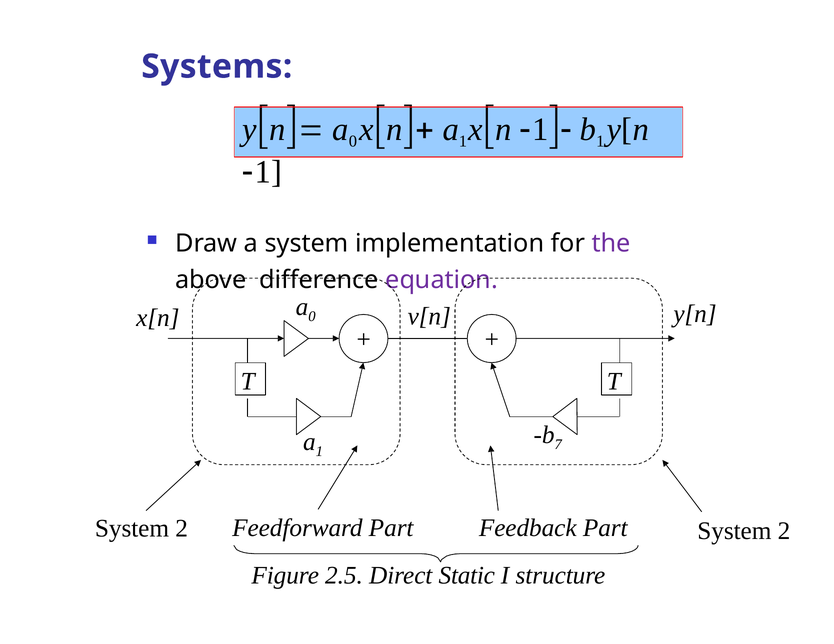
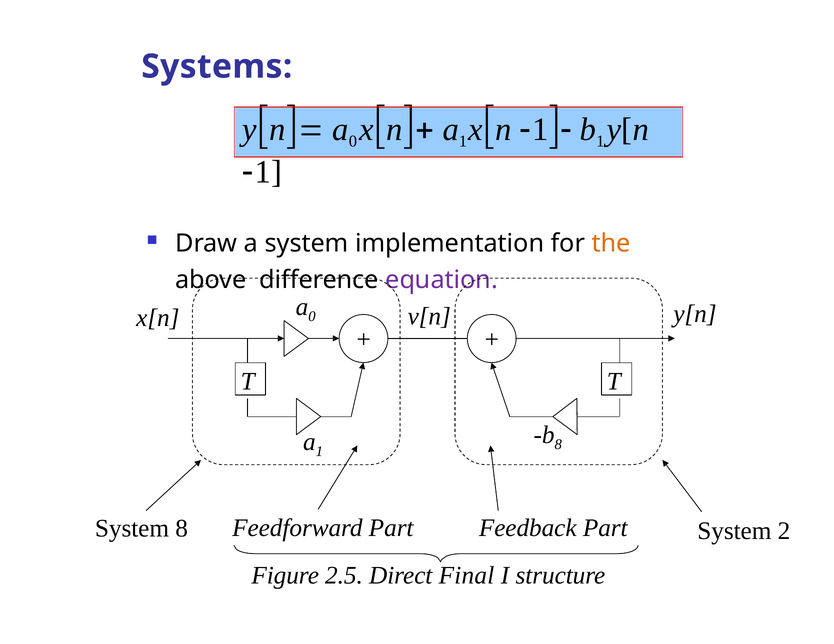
the colour: purple -> orange (611, 244)
b 7: 7 -> 8 (558, 445)
2: 2 -> 8 (182, 529)
Static: Static -> Final (466, 576)
